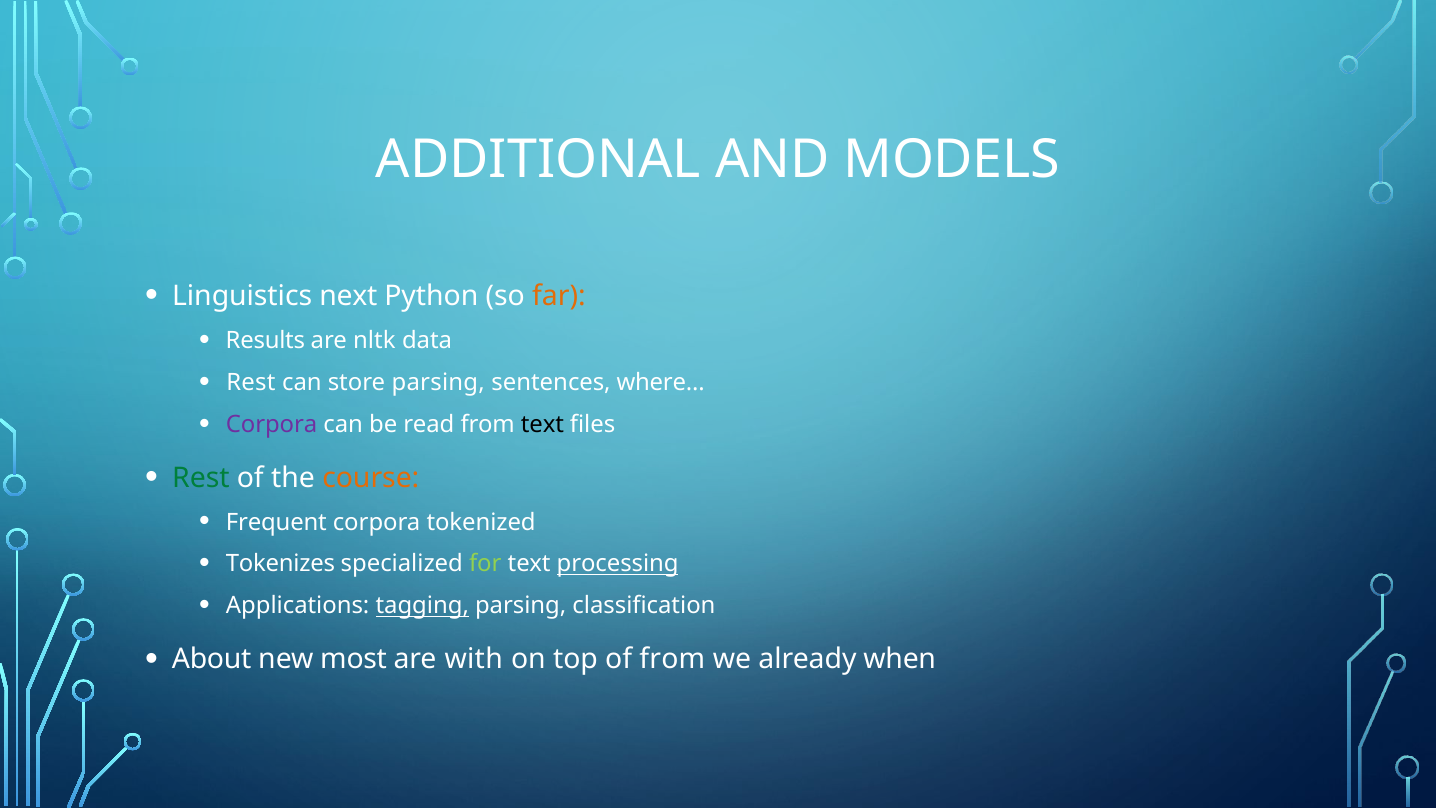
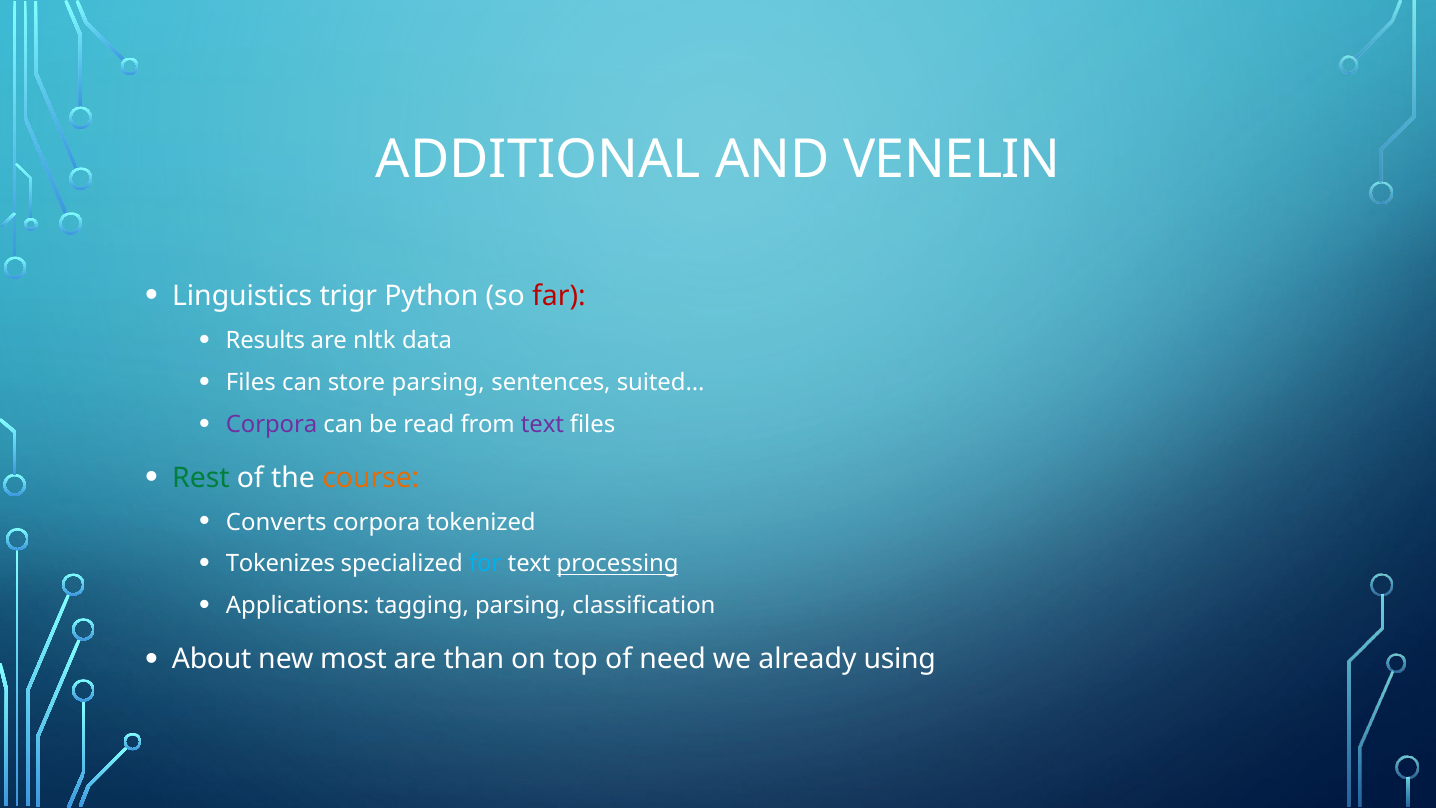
MODELS: MODELS -> VENELIN (952, 160)
next: next -> trigr (348, 296)
far colour: orange -> red (559, 296)
Rest: Rest -> Files (251, 382)
where…: where… -> suited… (661, 382)
text colour: black -> purple (542, 424)
Frequent: Frequent -> Converts (276, 522)
for colour: light green -> light blue (485, 564)
tagging underline: present -> none (422, 606)
with: with -> than (474, 659)
of from: from -> need (673, 659)
when: when -> using (900, 659)
